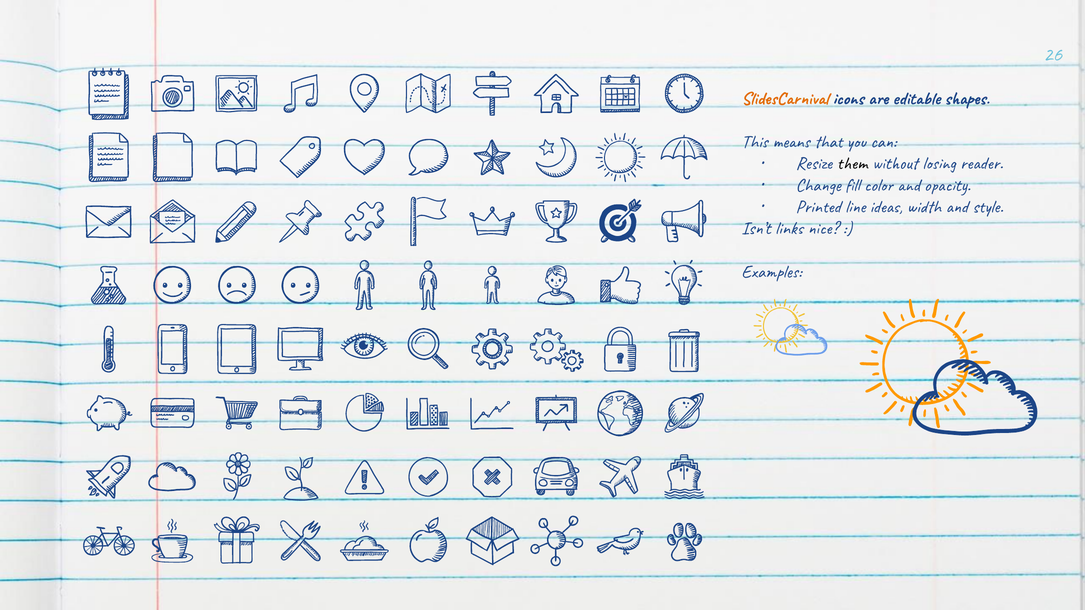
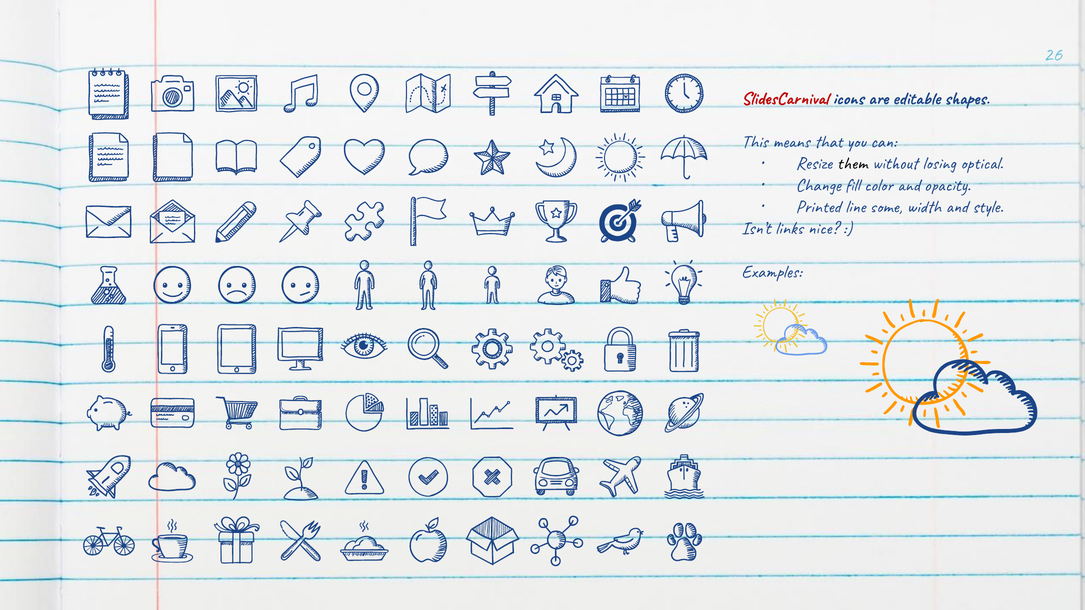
SlidesCarnival colour: orange -> red (785, 98)
reader: reader -> optical (982, 163)
ideas: ideas -> some (886, 207)
